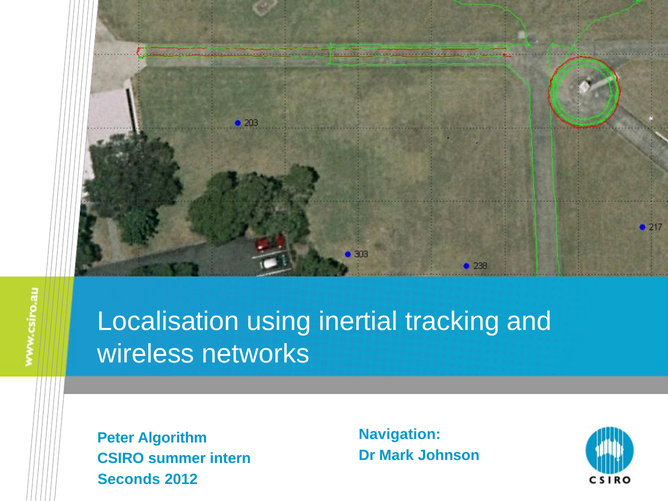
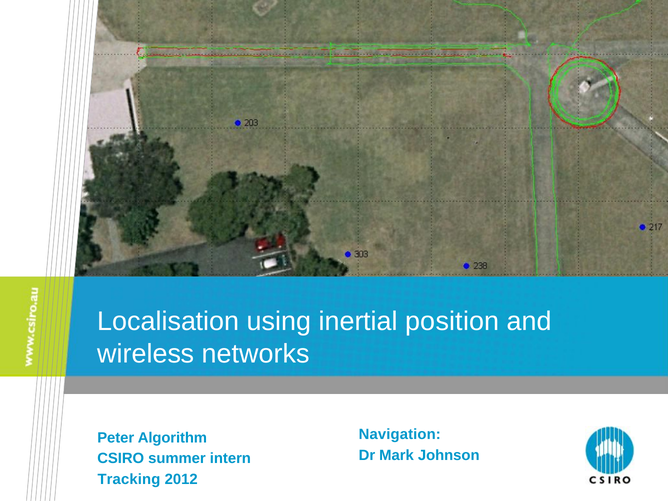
tracking: tracking -> position (452, 322)
Seconds: Seconds -> Tracking (129, 479)
